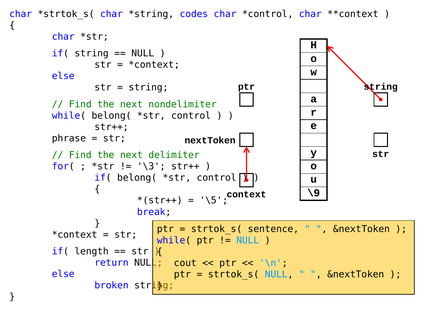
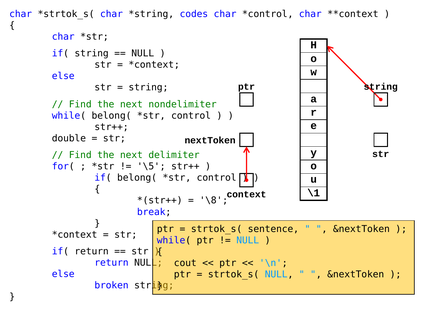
phrase: phrase -> double (69, 138)
\3: \3 -> \5 (151, 166)
\9: \9 -> \1 (314, 193)
\5: \5 -> \8 (214, 200)
if( length: length -> return (92, 251)
